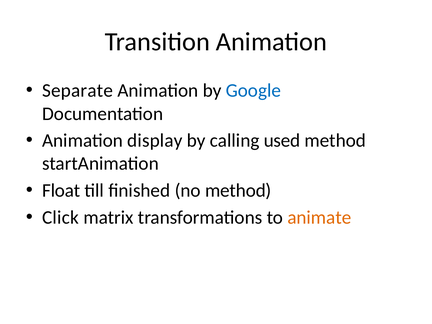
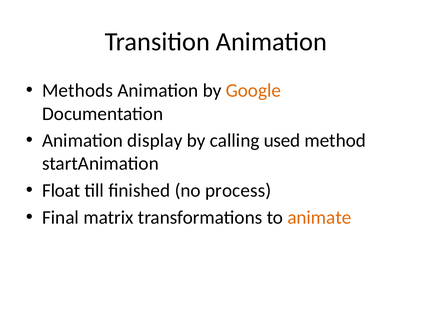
Separate: Separate -> Methods (78, 91)
Google colour: blue -> orange (253, 91)
no method: method -> process (238, 190)
Click: Click -> Final (61, 217)
